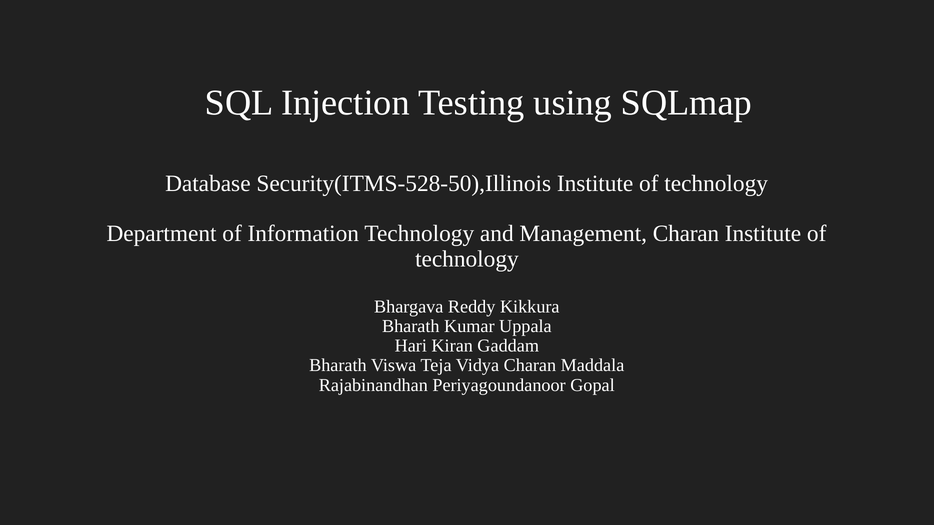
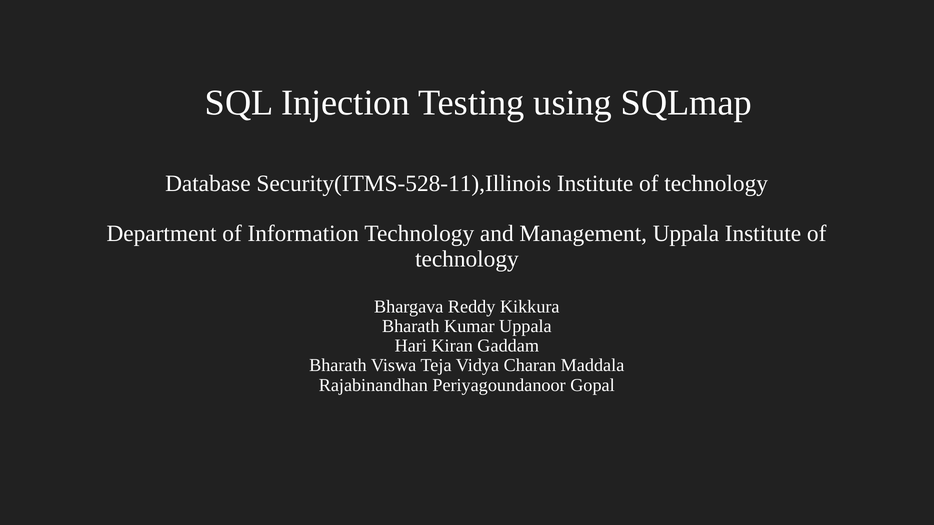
Security(ITMS-528-50),Illinois: Security(ITMS-528-50),Illinois -> Security(ITMS-528-11),Illinois (404, 184)
Management Charan: Charan -> Uppala (686, 234)
